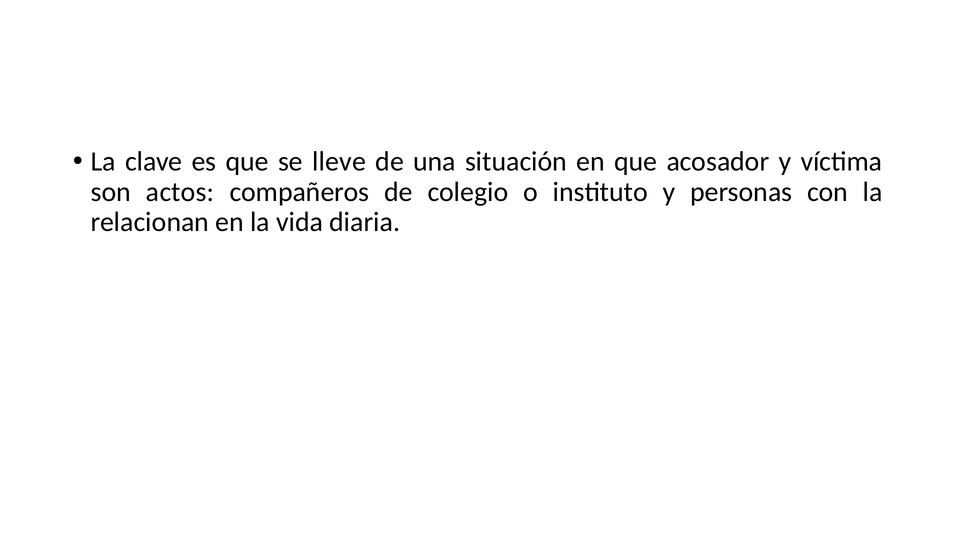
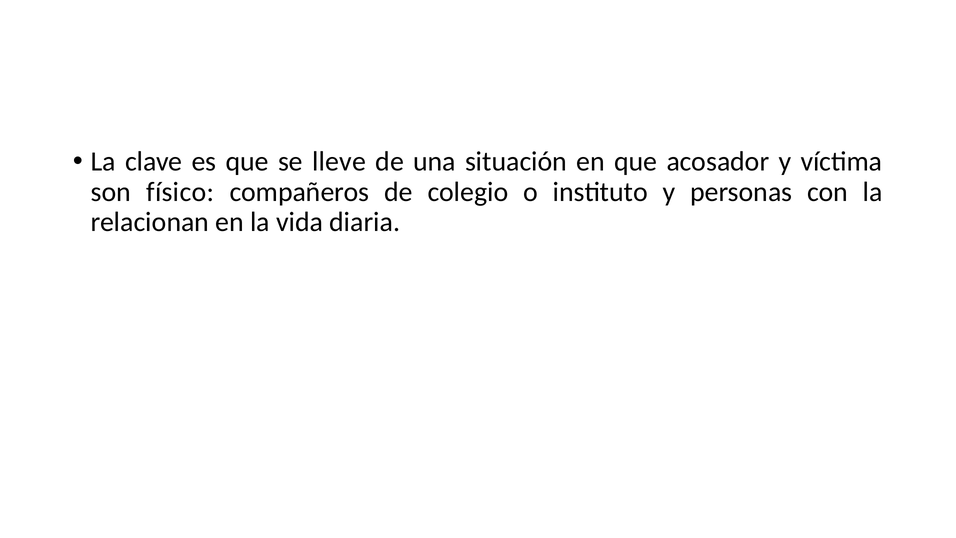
actos: actos -> físico (180, 192)
